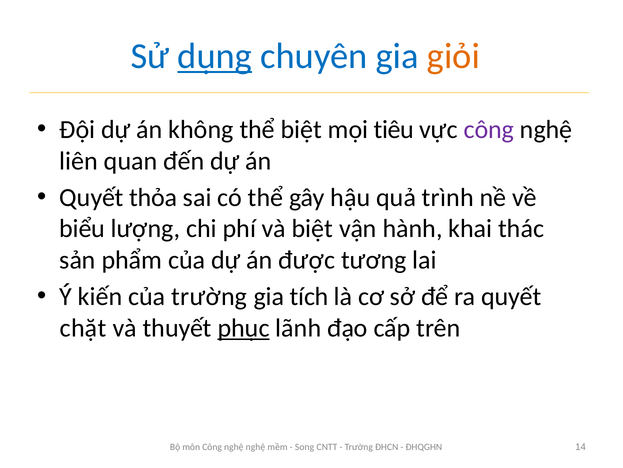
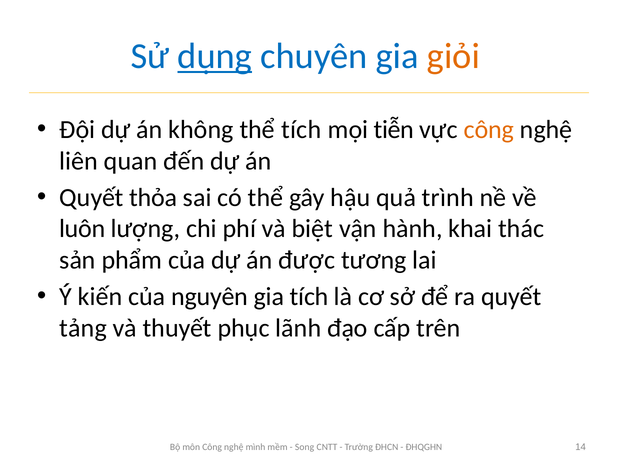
thể biệt: biệt -> tích (301, 130)
tiêu: tiêu -> tiễn (394, 130)
công colour: purple -> orange (489, 130)
biểu: biểu -> luôn (82, 229)
của trường: trường -> nguyên (210, 296)
chặt: chặt -> tảng (83, 328)
phục underline: present -> none (244, 328)
nghệ nghệ: nghệ -> mình (255, 446)
